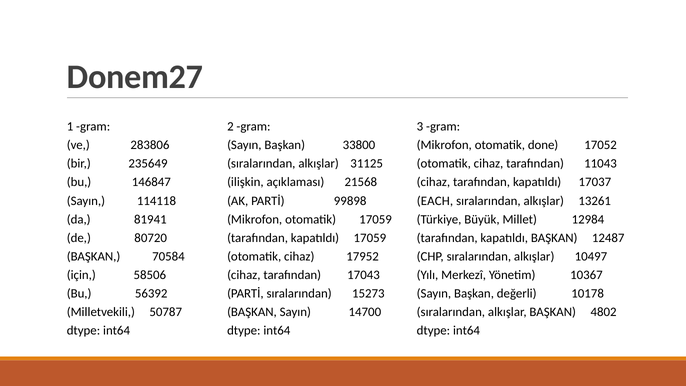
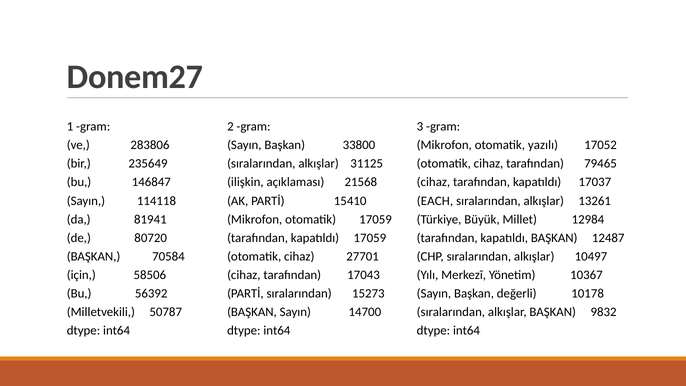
done: done -> yazılı (543, 145)
11043: 11043 -> 79465 (600, 164)
99898: 99898 -> 15410 (350, 201)
17952: 17952 -> 27701 (363, 256)
4802: 4802 -> 9832 (604, 312)
